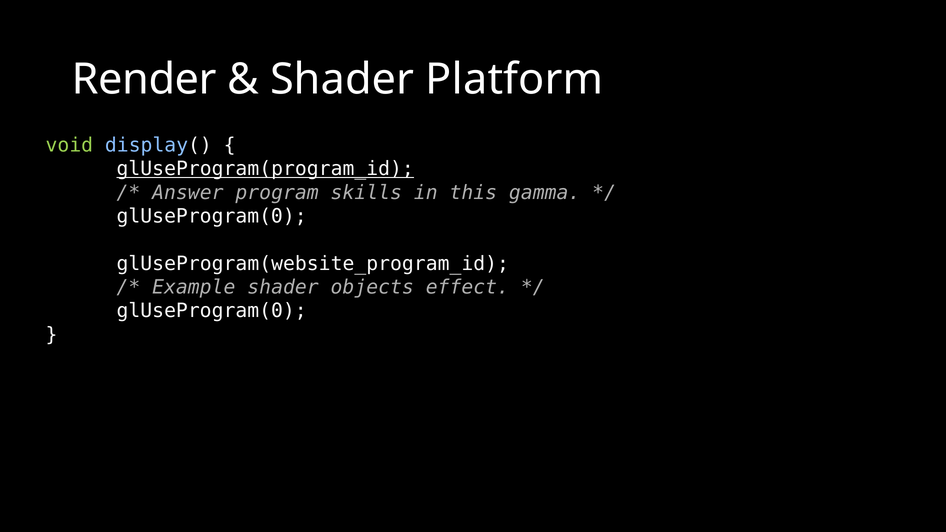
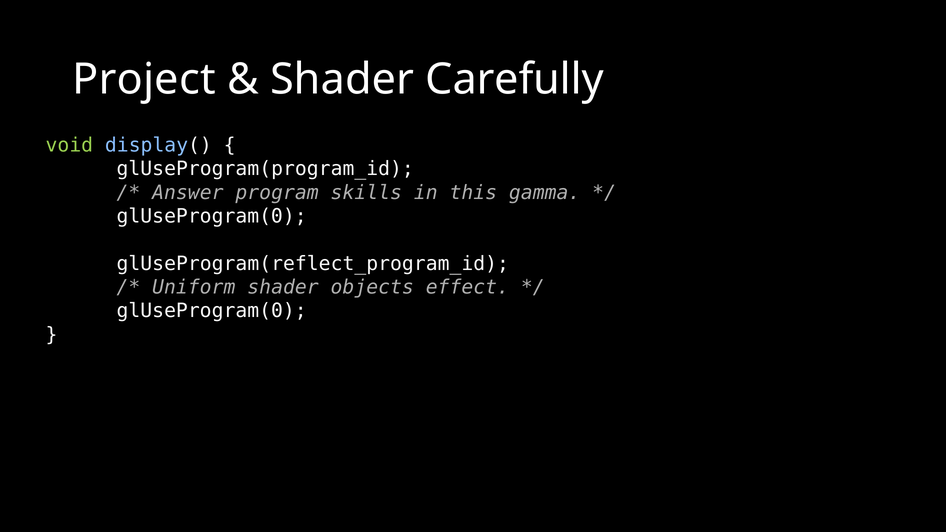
Render: Render -> Project (144, 79)
Platform: Platform -> Carefully (515, 79)
glUseProgram(program_id underline: present -> none (265, 169)
glUseProgram(website_program_id: glUseProgram(website_program_id -> glUseProgram(reflect_program_id (313, 264)
Example: Example -> Uniform (194, 287)
